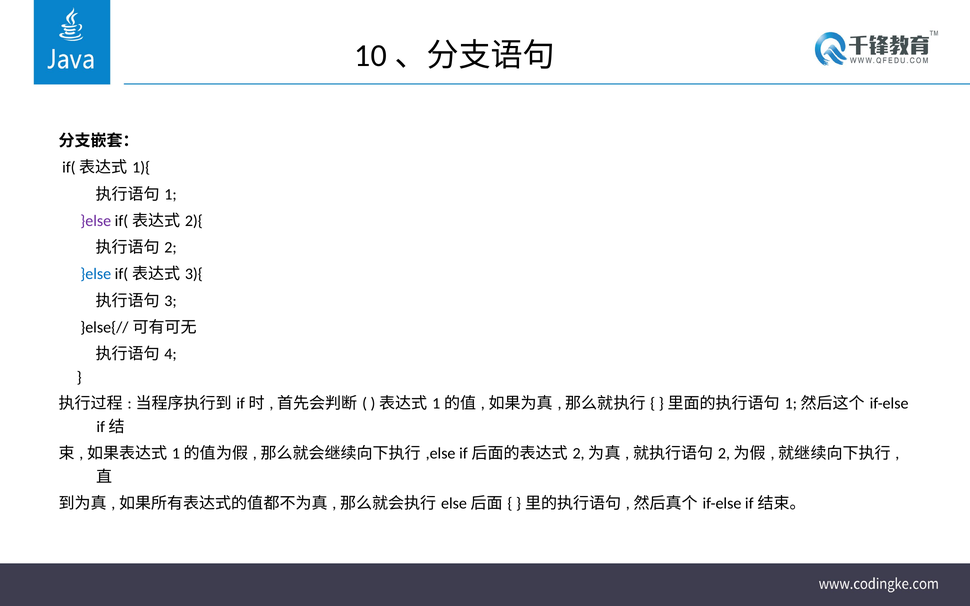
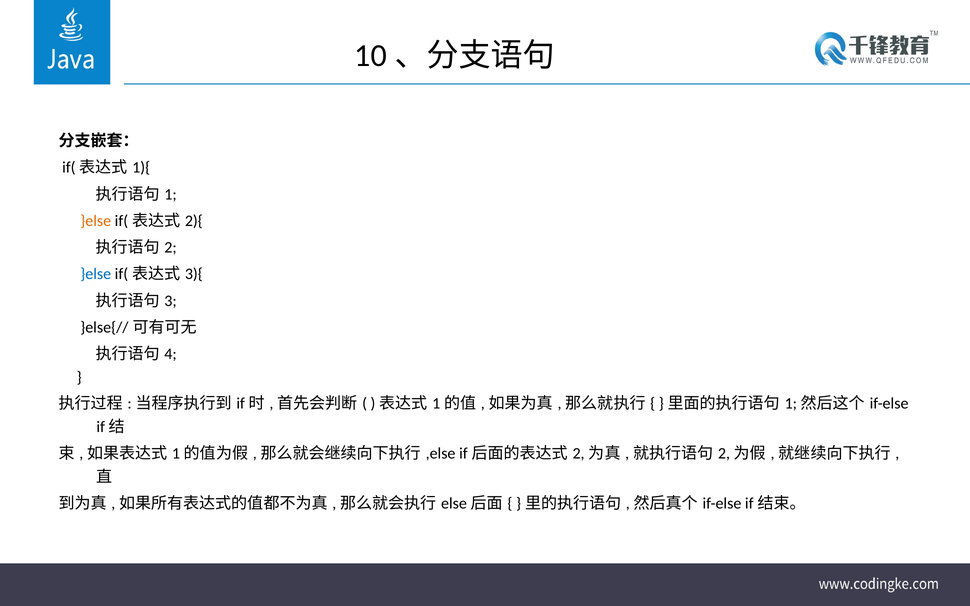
}else colour: purple -> orange (96, 221)
